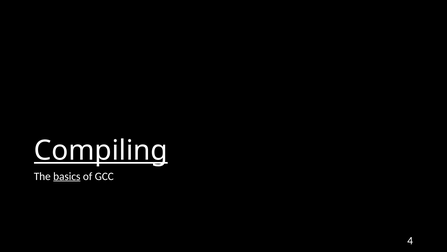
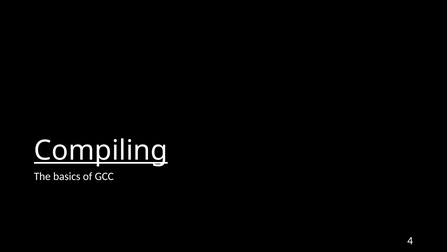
basics underline: present -> none (67, 176)
